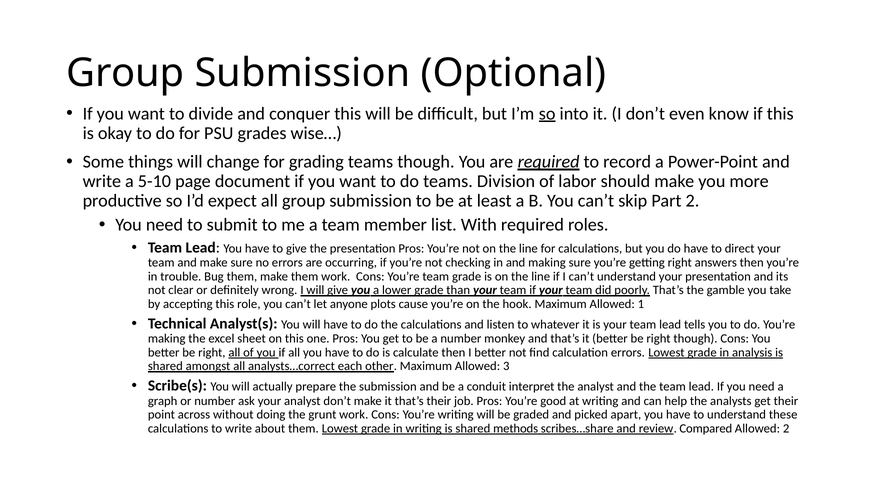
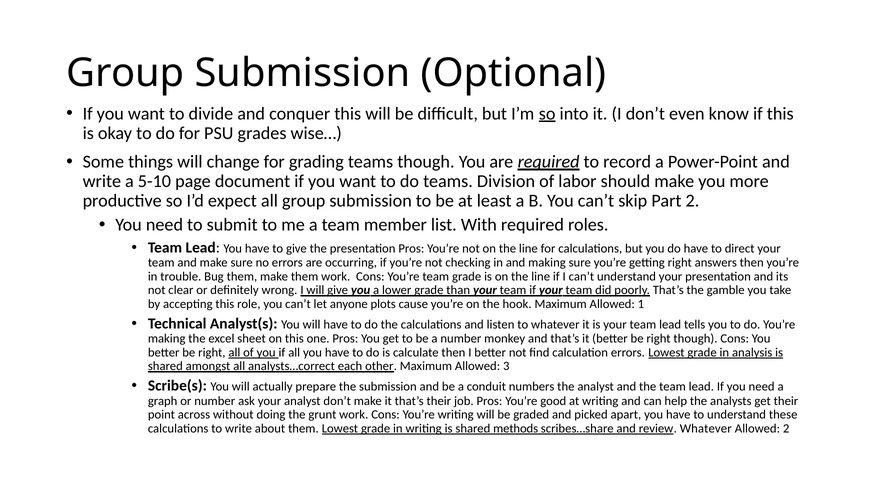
interpret: interpret -> numbers (532, 387)
review Compared: Compared -> Whatever (706, 429)
